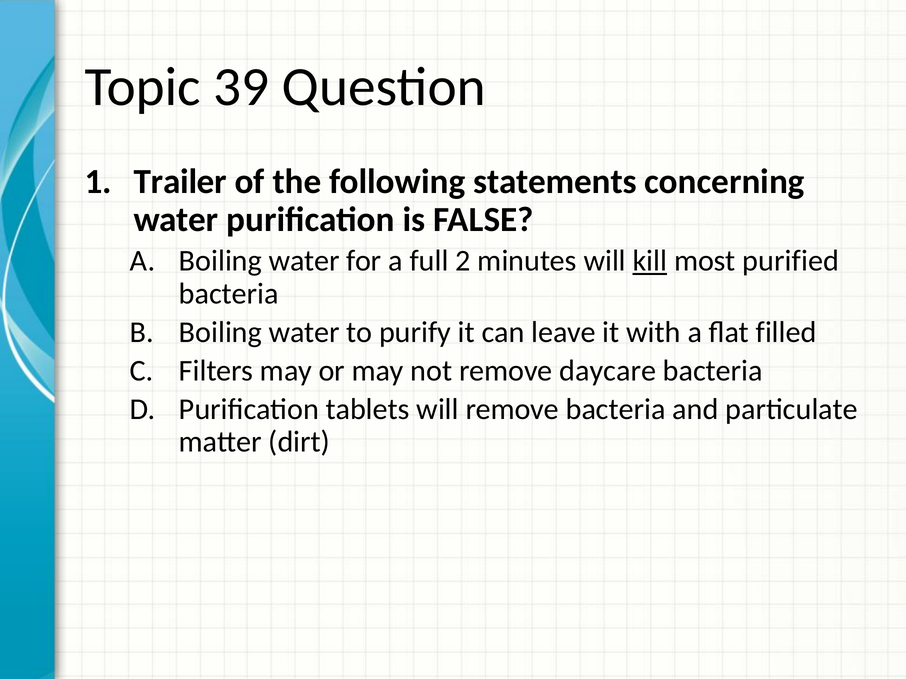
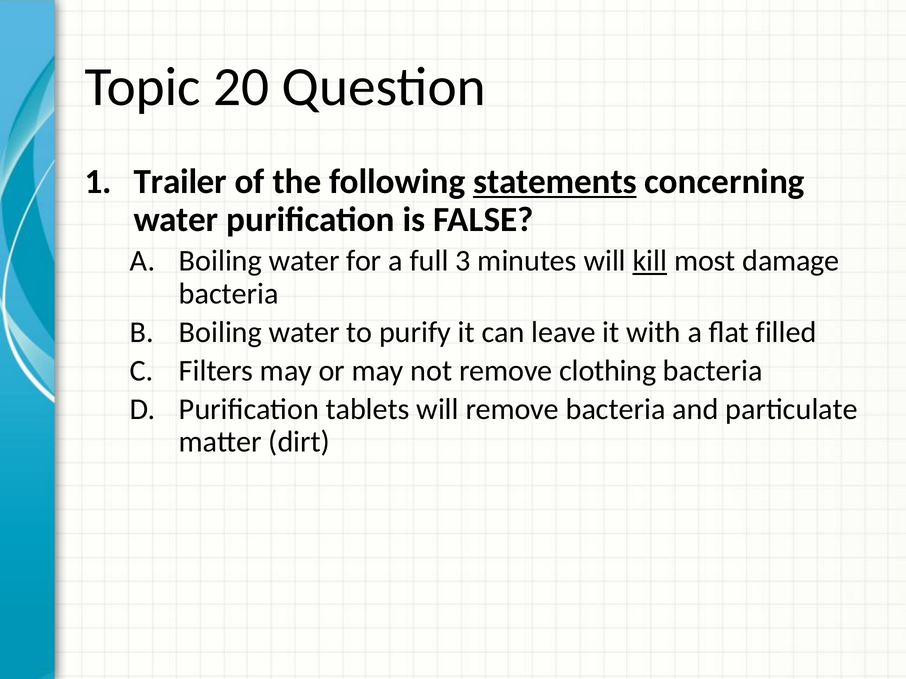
39: 39 -> 20 (241, 87)
statements underline: none -> present (555, 182)
2: 2 -> 3 (463, 261)
purified: purified -> damage (791, 261)
daycare: daycare -> clothing (608, 371)
